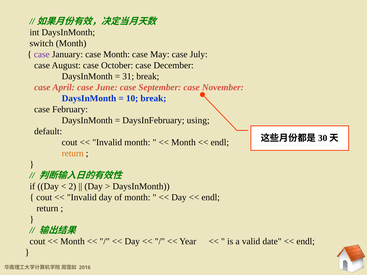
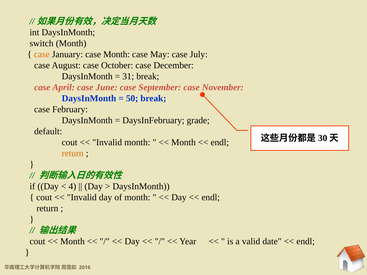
case colour: purple -> orange (42, 54)
10: 10 -> 50 (132, 98)
using: using -> grade (198, 120)
2: 2 -> 4 (72, 186)
